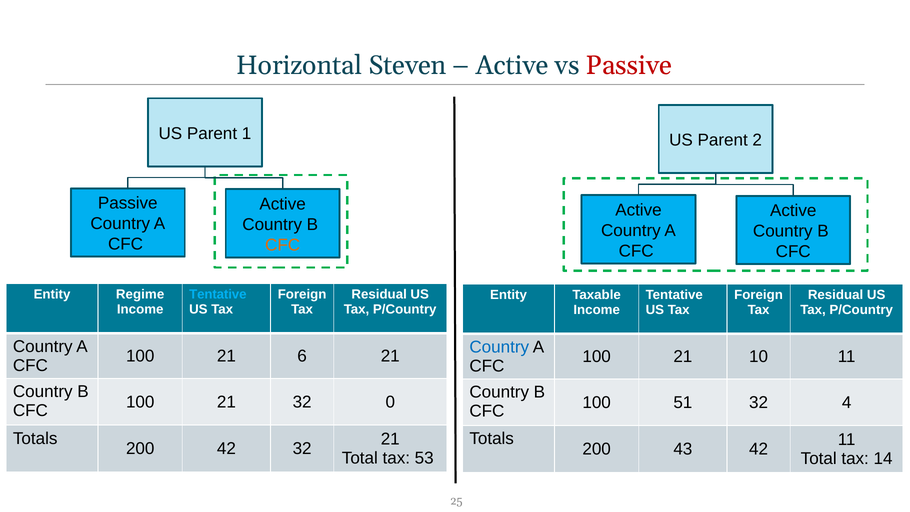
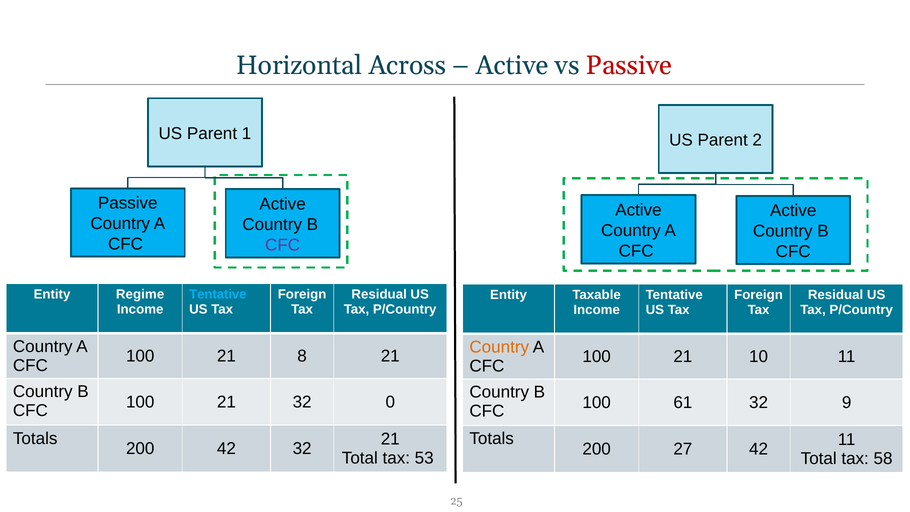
Steven: Steven -> Across (407, 65)
CFC colour: orange -> purple (283, 245)
Country colour: blue -> orange (499, 347)
6: 6 -> 8 (302, 356)
51: 51 -> 61 (683, 402)
4: 4 -> 9 (847, 402)
43: 43 -> 27 (683, 449)
14: 14 -> 58 (883, 459)
